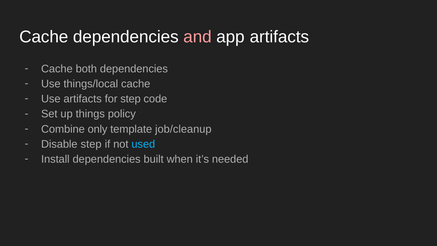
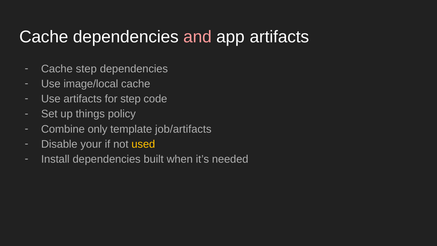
Cache both: both -> step (86, 69)
things/local: things/local -> image/local (91, 84)
job/cleanup: job/cleanup -> job/artifacts (183, 129)
Disable step: step -> your (91, 144)
used colour: light blue -> yellow (143, 144)
